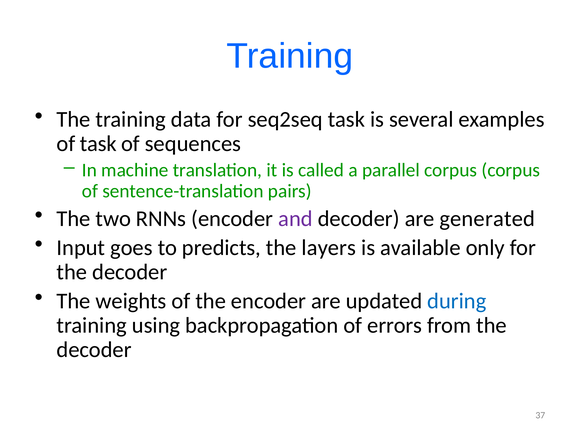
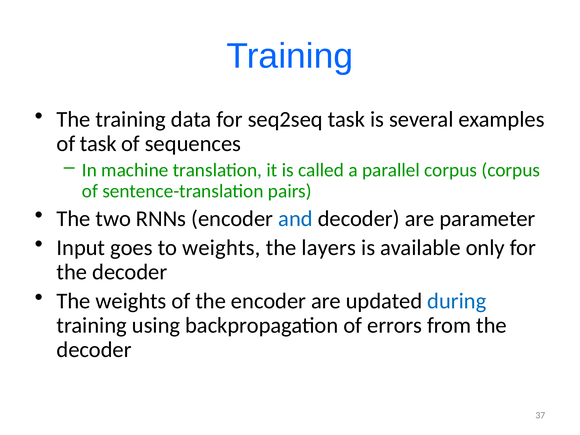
and colour: purple -> blue (295, 219)
generated: generated -> parameter (487, 219)
to predicts: predicts -> weights (221, 248)
